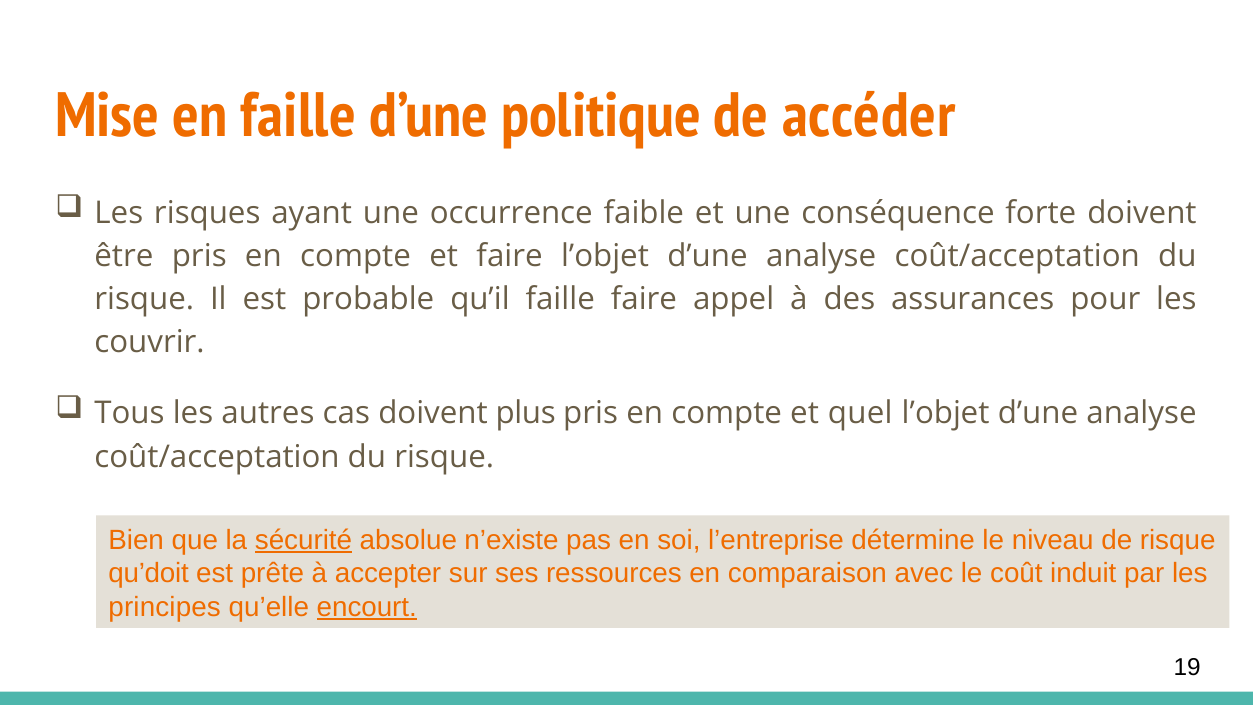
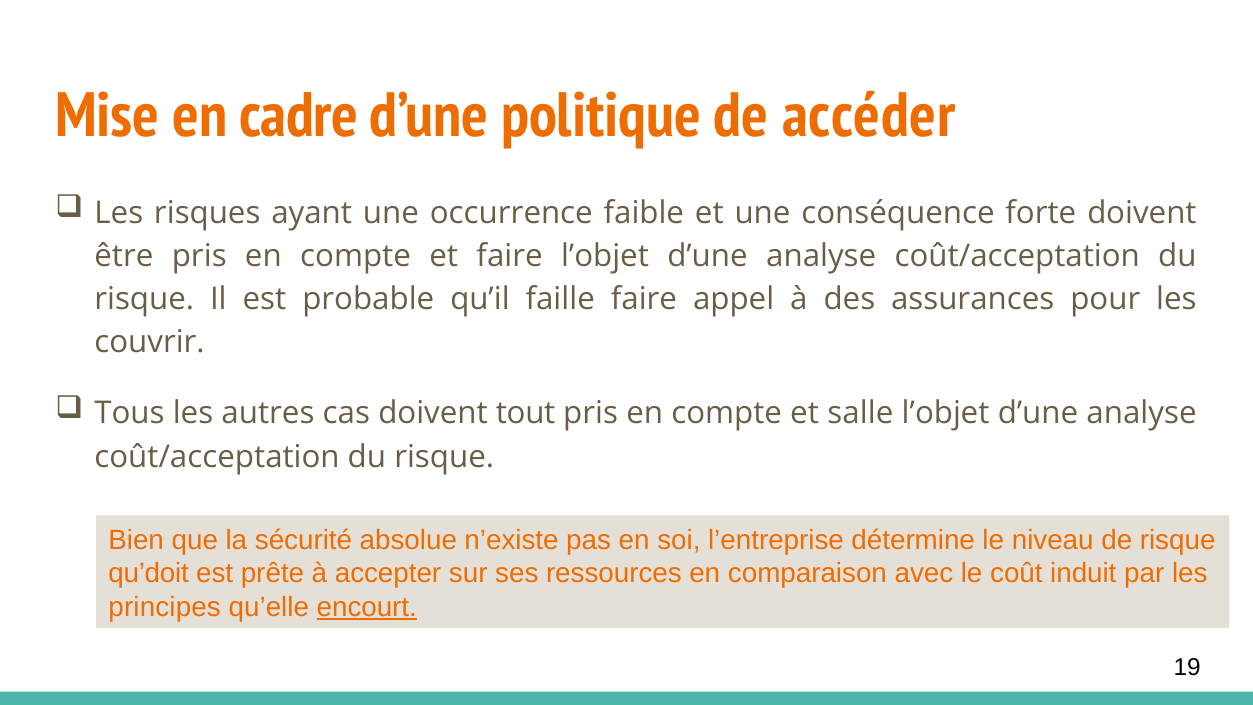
en faille: faille -> cadre (299, 115)
plus: plus -> tout (526, 413)
quel: quel -> salle (860, 413)
sécurité underline: present -> none (303, 540)
